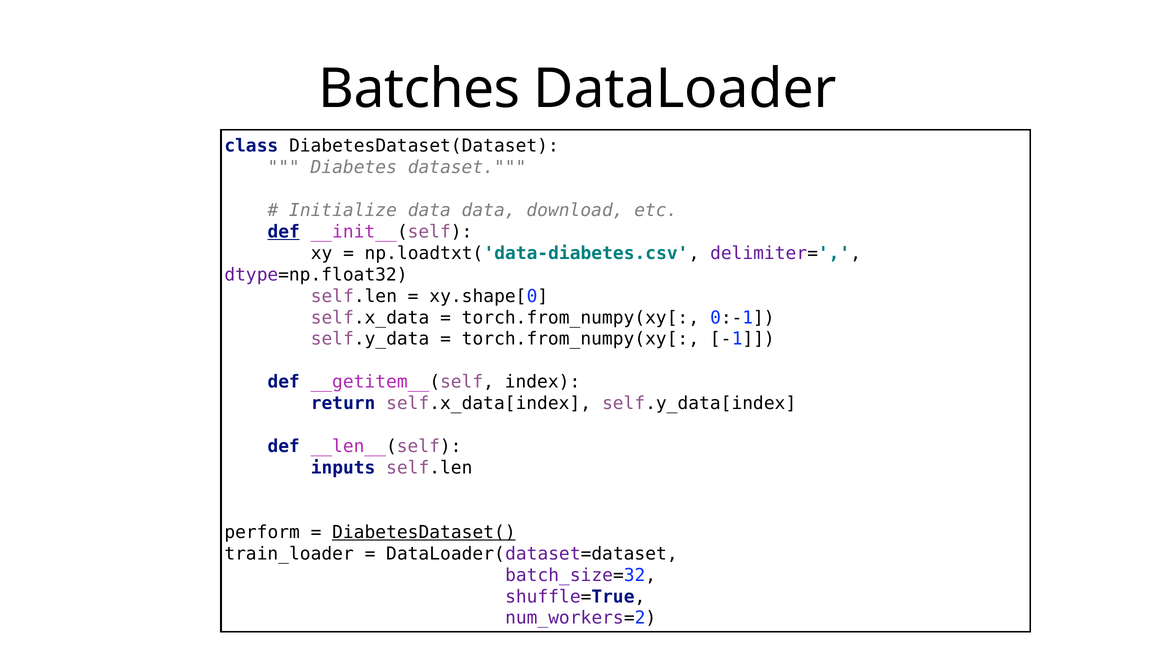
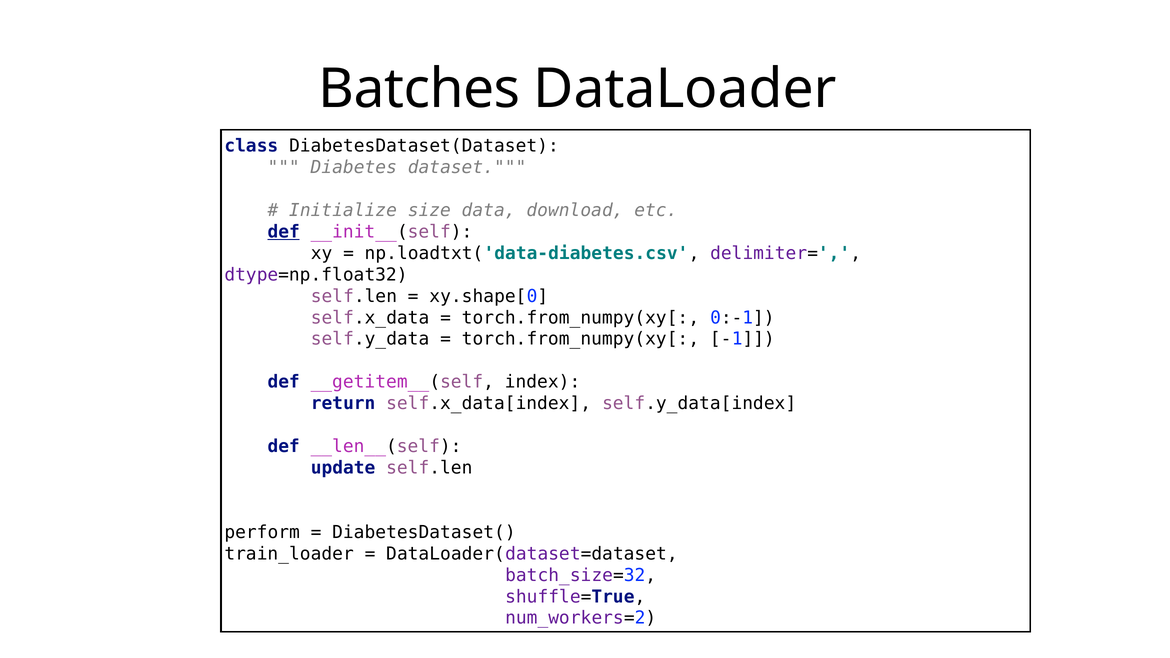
Initialize data: data -> size (429, 210)
inputs: inputs -> update (343, 468)
DiabetesDataset( underline: present -> none (424, 532)
